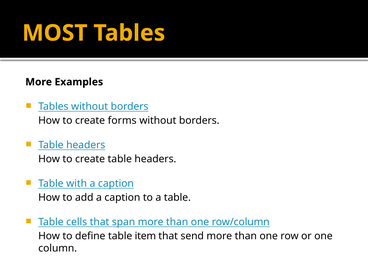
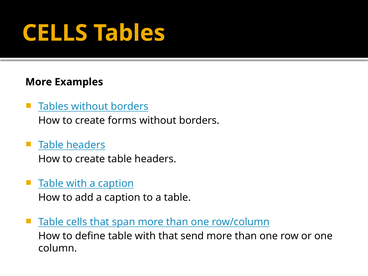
MOST: MOST -> CELLS (55, 33)
define table item: item -> with (145, 236)
